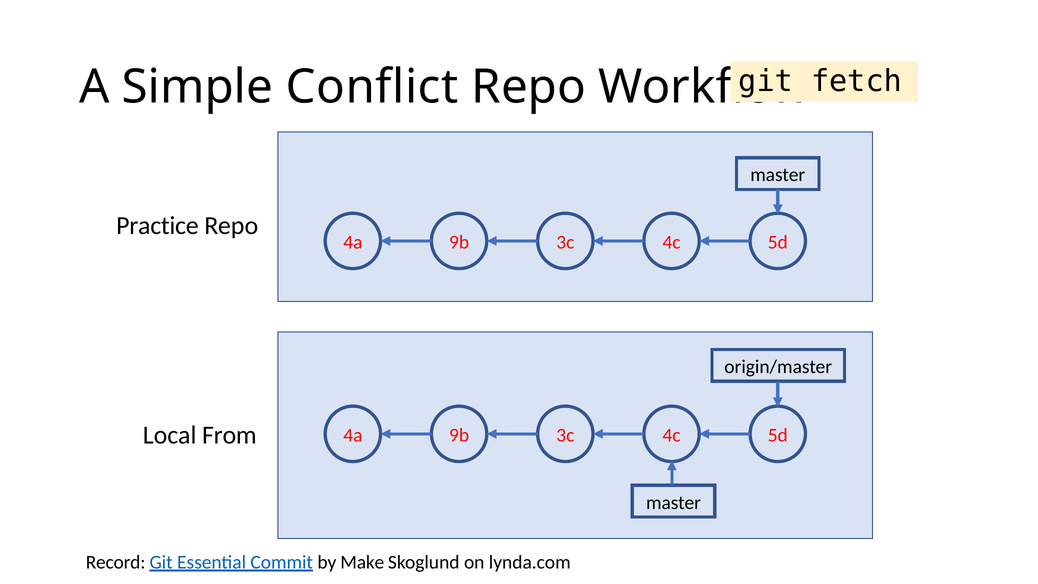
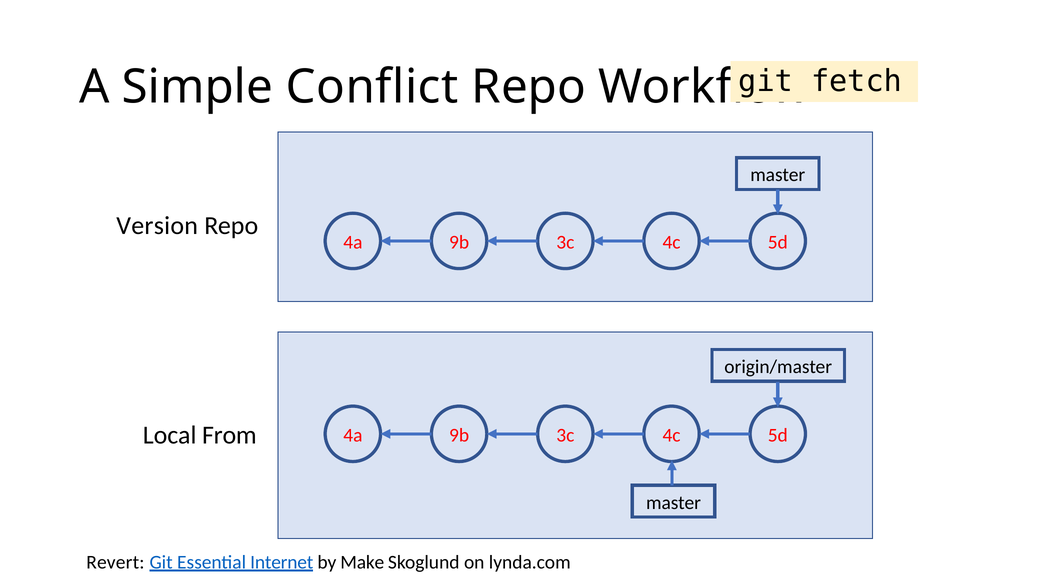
Practice: Practice -> Version (157, 226)
Record: Record -> Revert (115, 562)
Commit: Commit -> Internet (282, 562)
